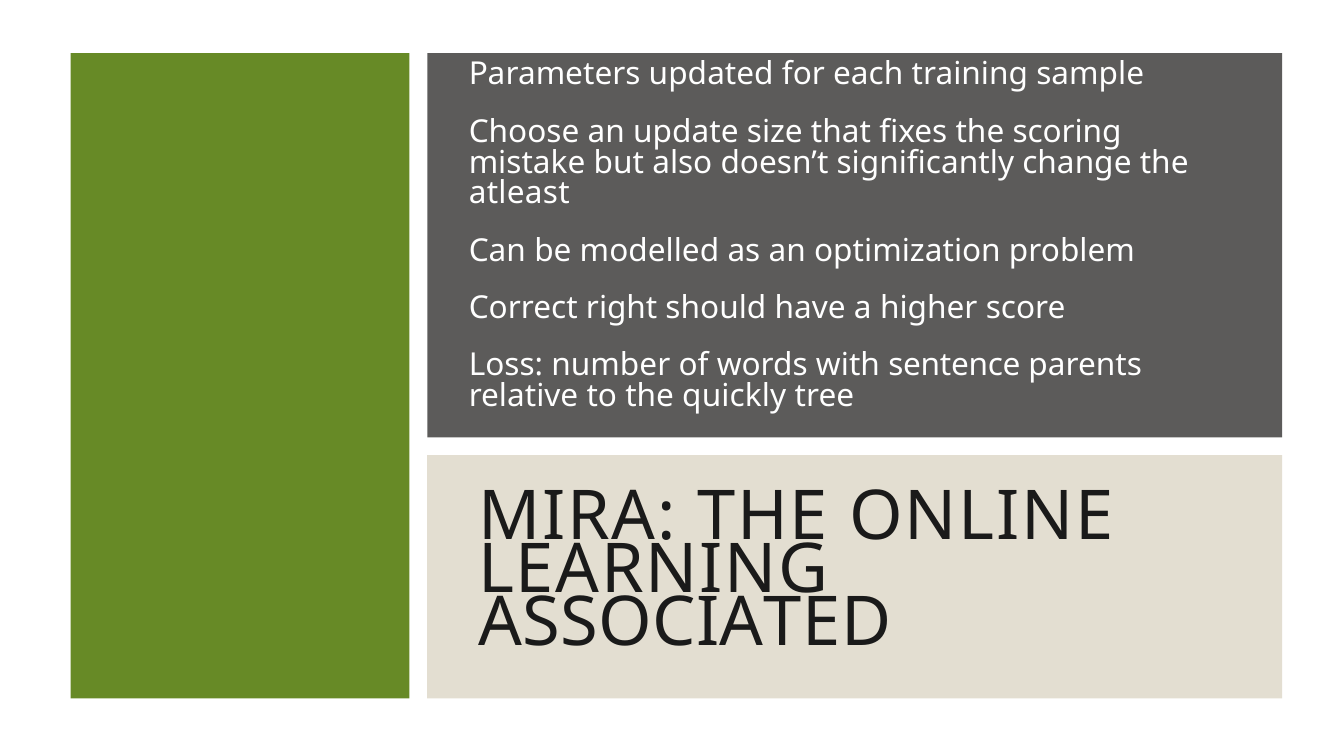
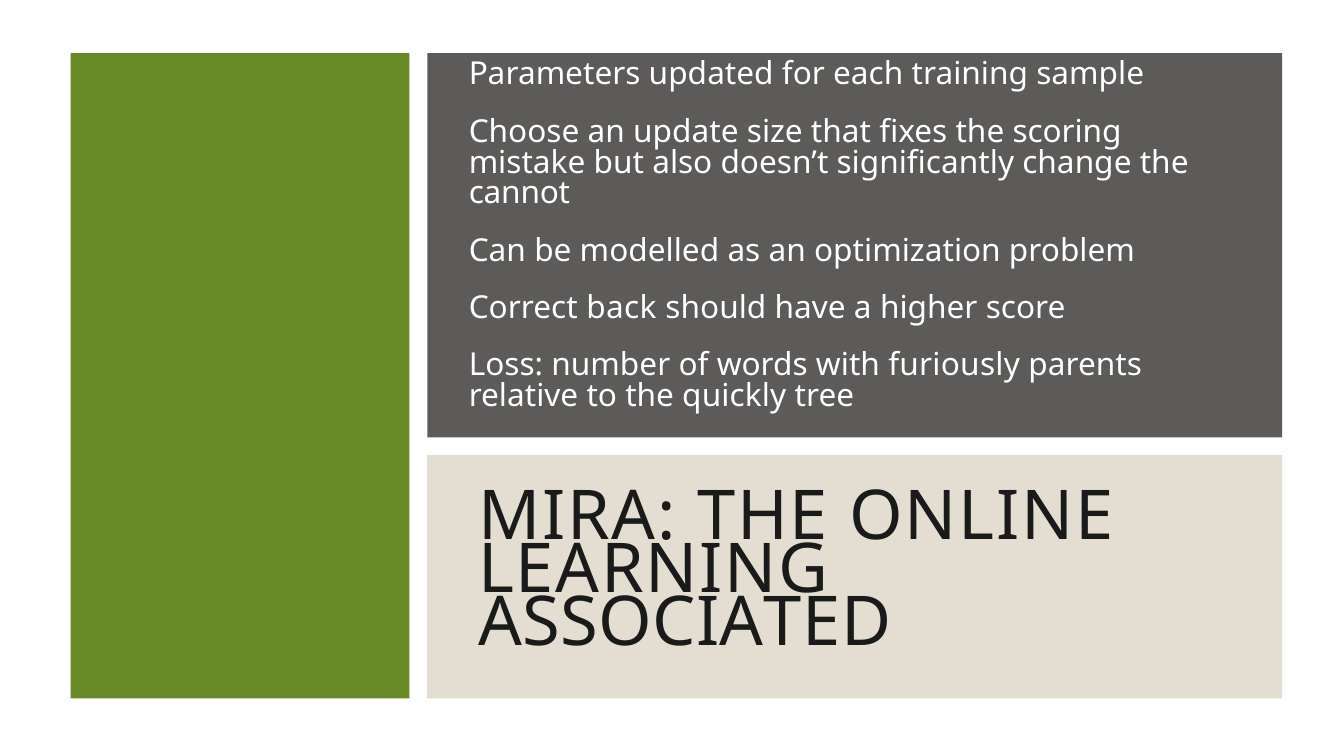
atleast: atleast -> cannot (519, 193)
right: right -> back (622, 308)
sentence: sentence -> furiously (954, 365)
